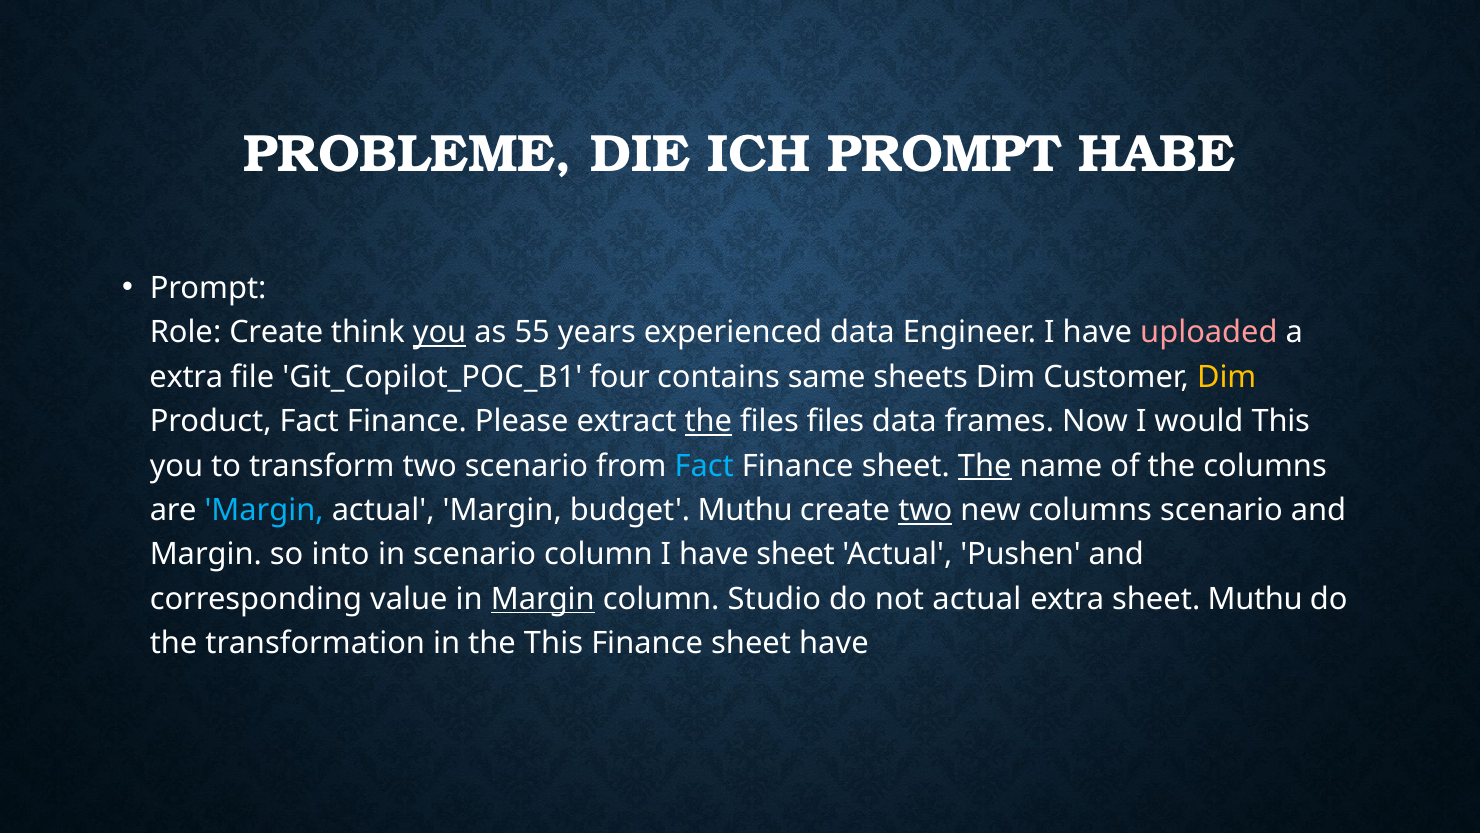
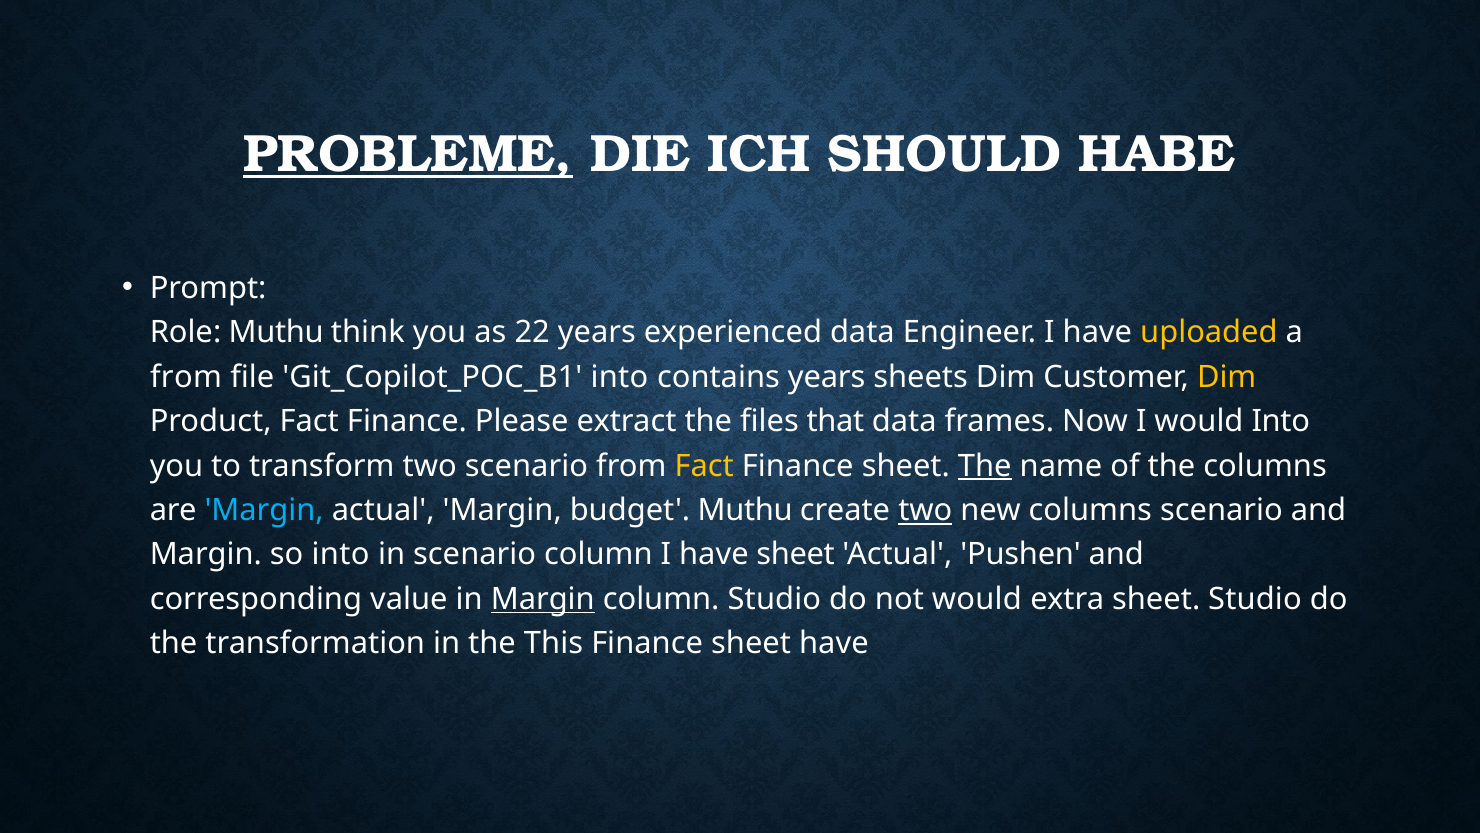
PROBLEME underline: none -> present (408, 154)
ICH PROMPT: PROMPT -> SHOULD (944, 154)
Role Create: Create -> Muthu (276, 332)
you underline: present -> none (440, 332)
55: 55 -> 22 (532, 332)
uploaded colour: pink -> yellow (1209, 332)
extra: extra -> from (186, 377)
Git_Copilot_POC_B1 four: four -> into (619, 377)
contains same: same -> years (827, 377)
the underline: present -> none (708, 421)
files files: files -> that (835, 421)
would This: This -> Into (1281, 421)
Fact colour: light blue -> yellow (704, 466)
not actual: actual -> would (977, 599)
sheet Muthu: Muthu -> Studio (1255, 599)
